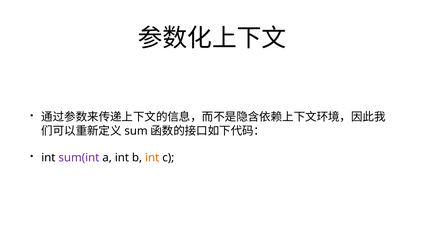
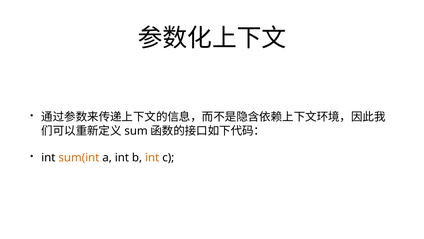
sum(int colour: purple -> orange (79, 157)
